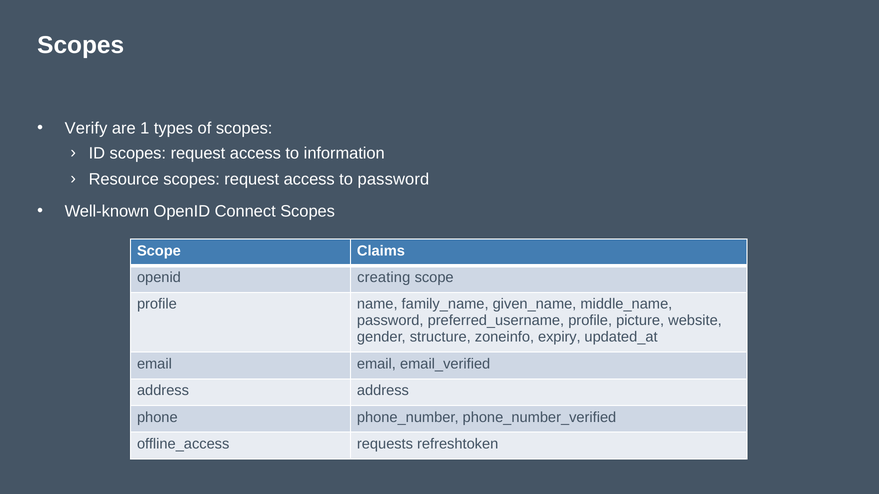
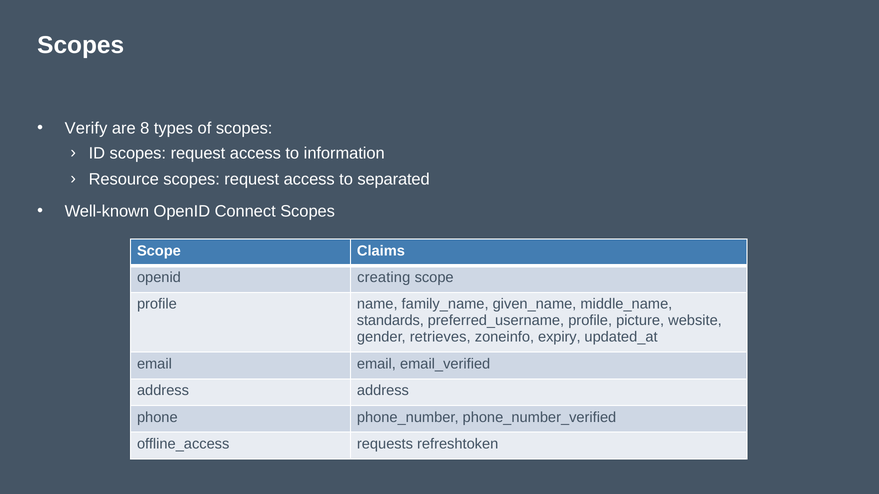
1: 1 -> 8 (145, 128)
to password: password -> separated (394, 179)
password: password -> standards (390, 321)
structure: structure -> retrieves (440, 337)
